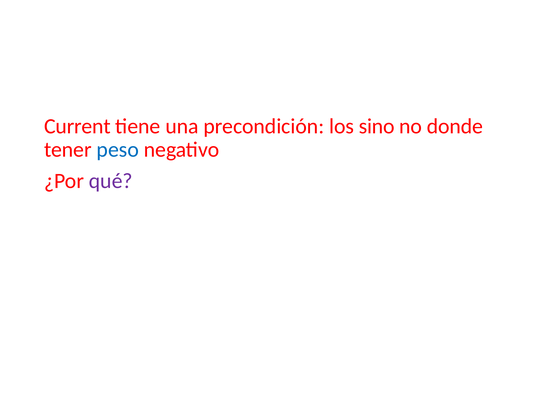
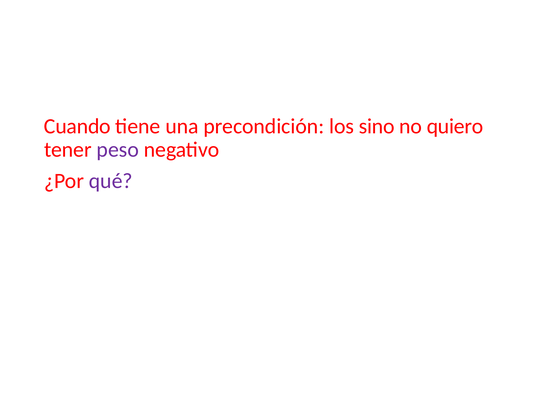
Current: Current -> Cuando (77, 126)
donde: donde -> quiero (455, 126)
peso colour: blue -> purple (118, 150)
